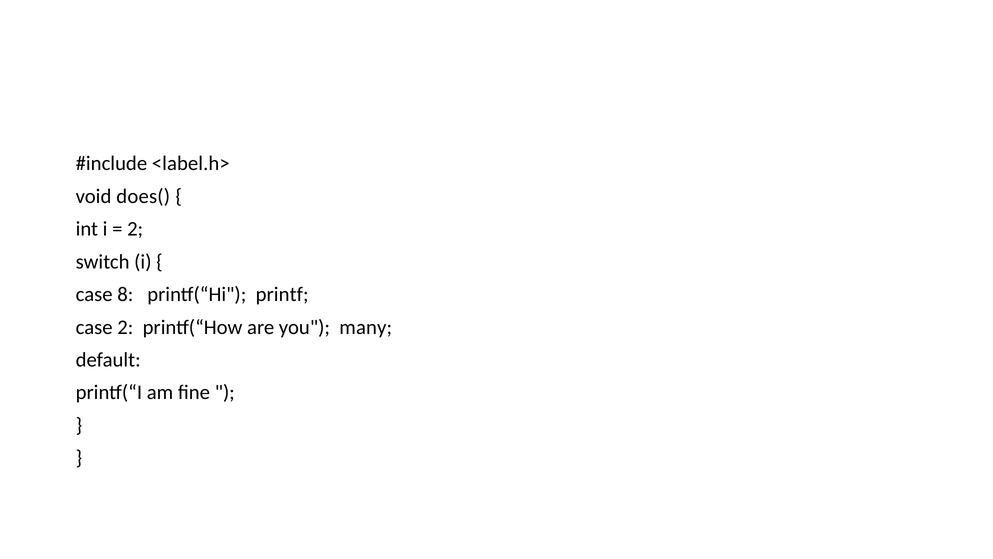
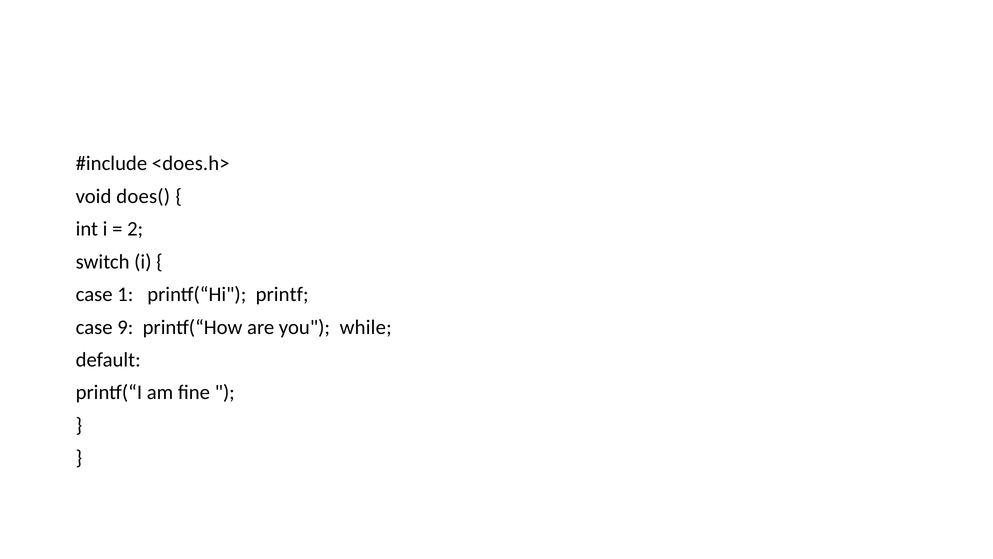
<label.h>: <label.h> -> <does.h> (191, 163)
8: 8 -> 1 (125, 294)
case 2: 2 -> 9 (125, 327)
many: many -> while (366, 327)
